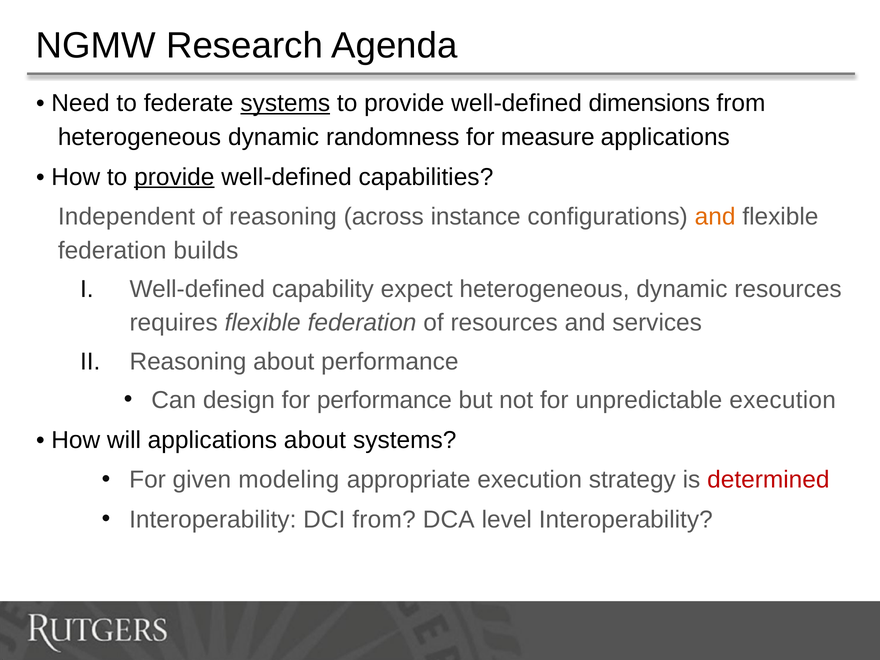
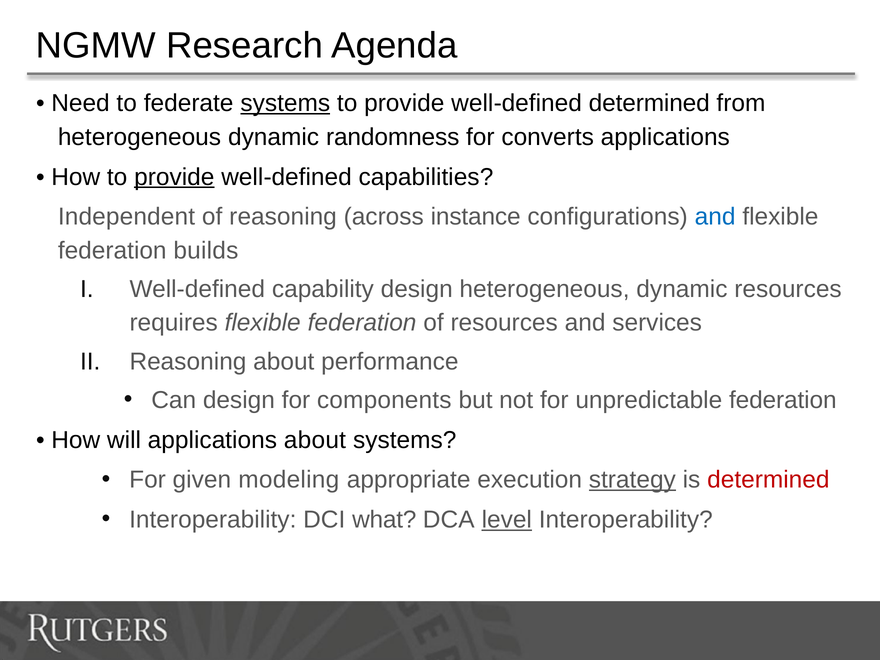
well-defined dimensions: dimensions -> determined (649, 103)
measure: measure -> converts (548, 137)
and colour: orange -> blue (715, 217)
capability expect: expect -> design (417, 289)
for performance: performance -> components (384, 400)
unpredictable execution: execution -> federation (783, 400)
strategy underline: none -> present (632, 480)
DCI from: from -> what (384, 520)
level underline: none -> present (507, 520)
